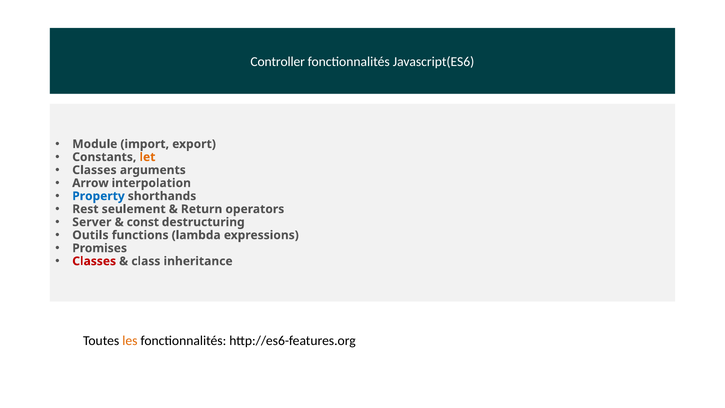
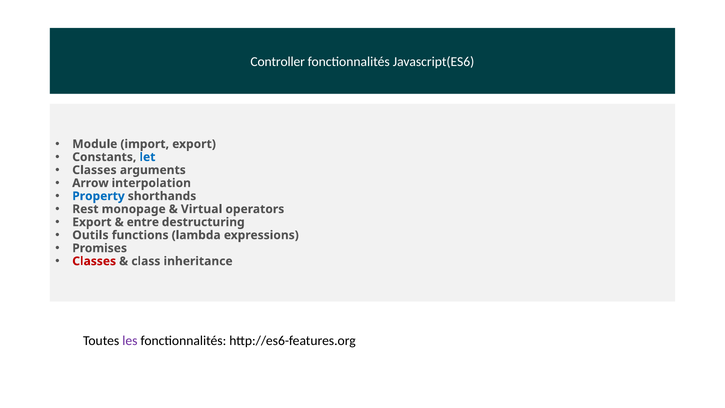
let colour: orange -> blue (147, 157)
seulement: seulement -> monopage (134, 209)
Return: Return -> Virtual (202, 209)
Server: Server -> Export (92, 222)
const: const -> entre (143, 222)
les colour: orange -> purple (130, 341)
